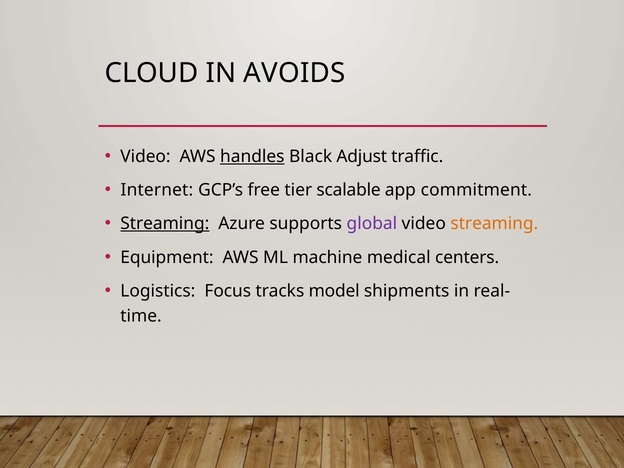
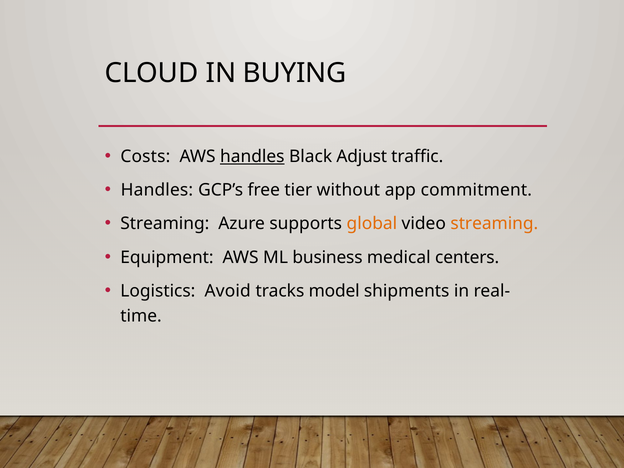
AVOIDS: AVOIDS -> BUYING (295, 73)
Video: Video -> Costs (145, 156)
Internet: Internet -> Handles (157, 190)
scalable: scalable -> without (348, 190)
Streaming underline: present -> none (165, 224)
global colour: purple -> orange (372, 224)
machine: machine -> business (328, 257)
Focus: Focus -> Avoid (228, 291)
